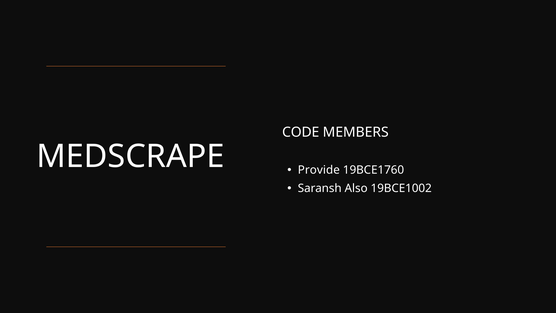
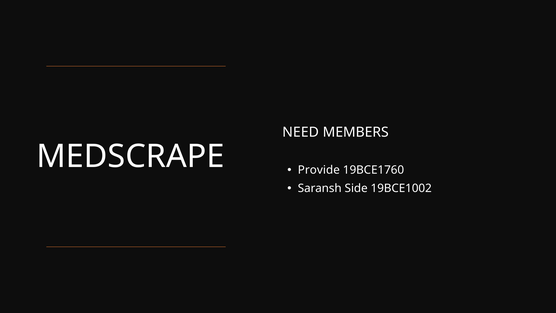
CODE: CODE -> NEED (301, 132)
Also: Also -> Side (356, 188)
